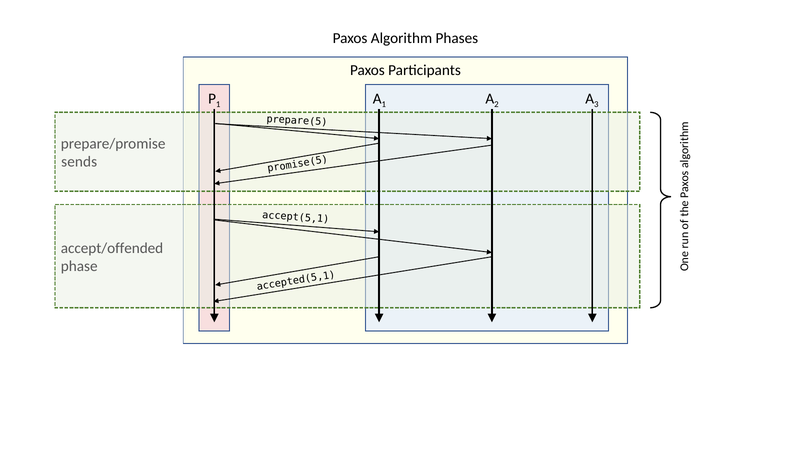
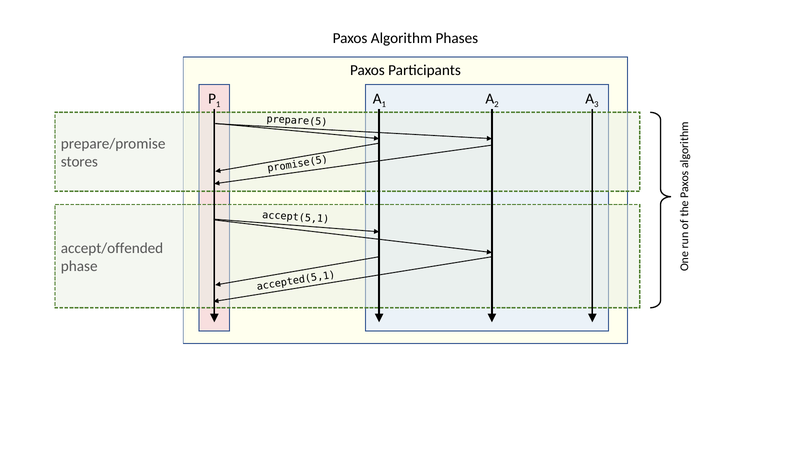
sends: sends -> stores (79, 162)
